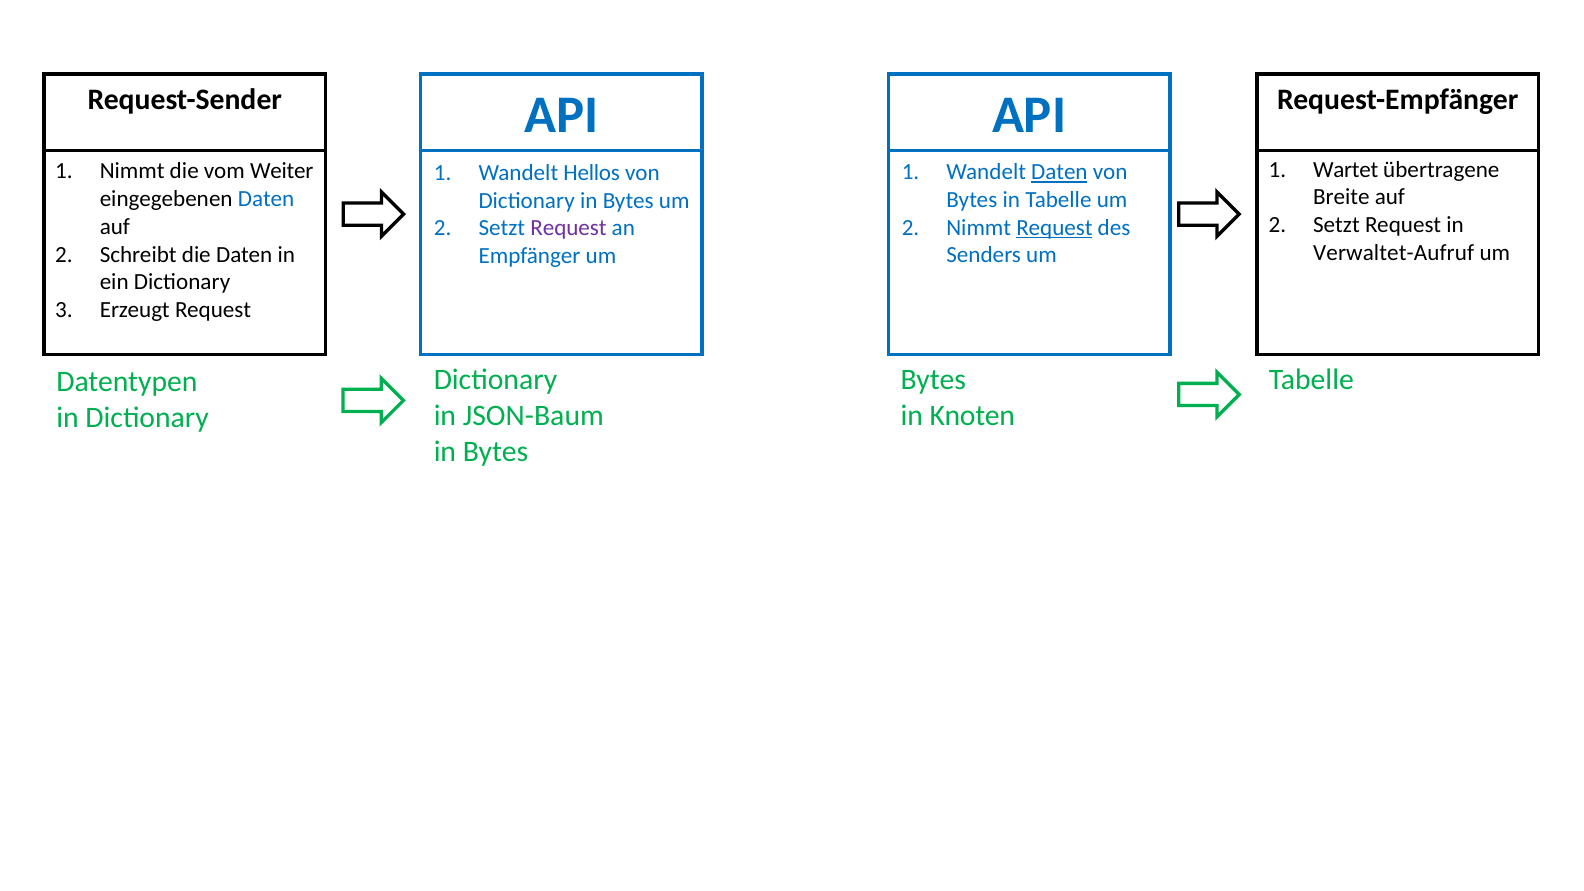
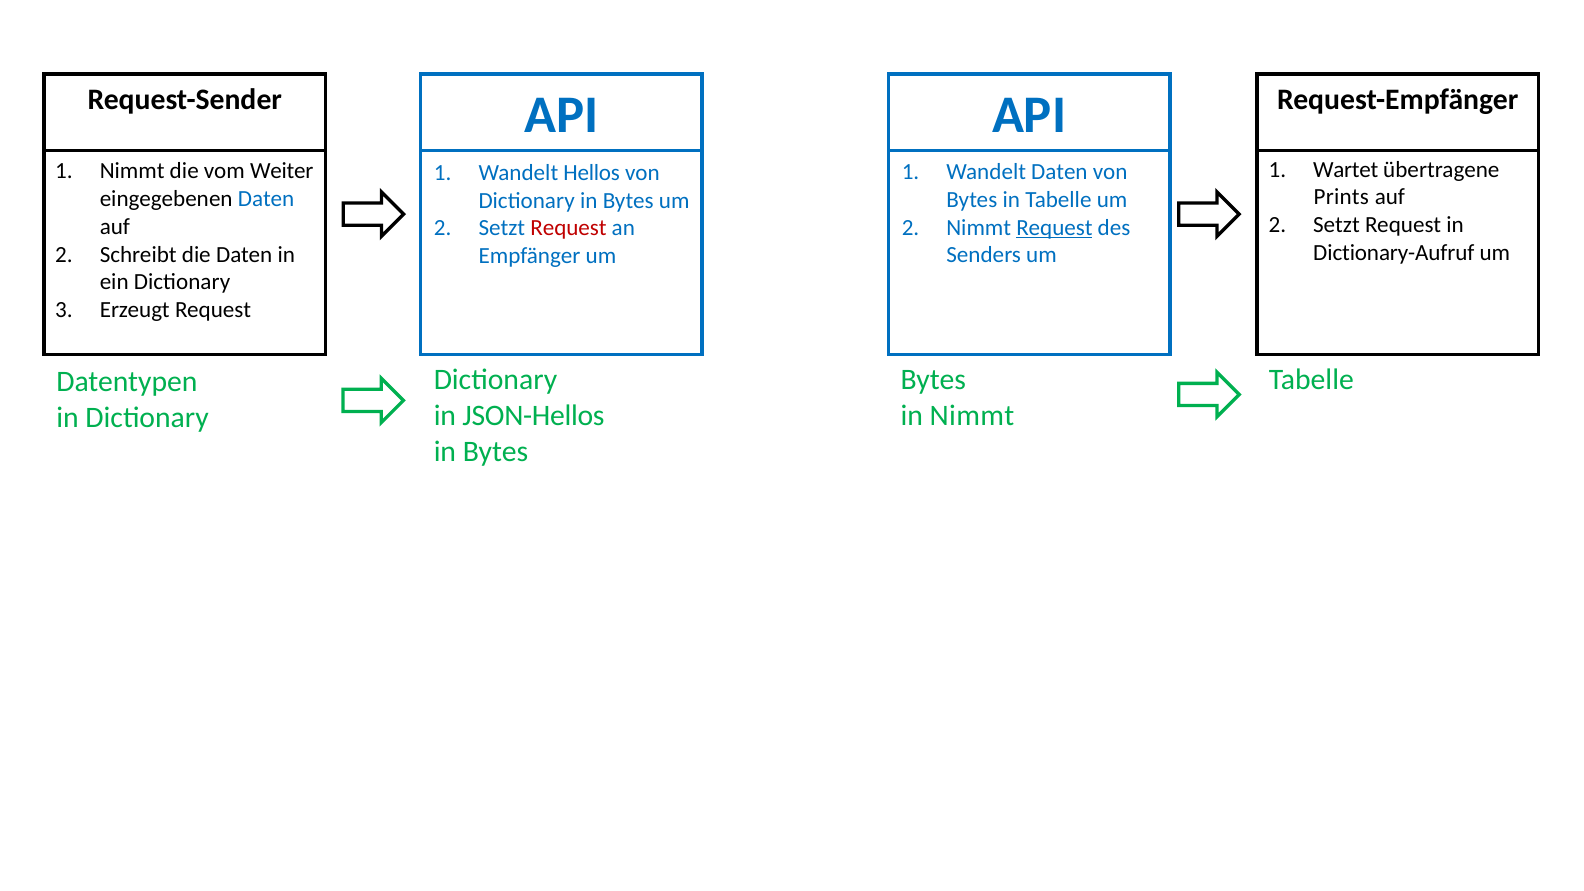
Daten underline: present -> none (1059, 172)
Breite: Breite -> Prints (1341, 197)
Request colour: purple -> red (568, 228)
Verwaltet-Aufruf: Verwaltet-Aufruf -> Dictionary-Aufruf (1394, 253)
JSON-Baum: JSON-Baum -> JSON-Hellos (534, 416)
in Knoten: Knoten -> Nimmt (972, 416)
